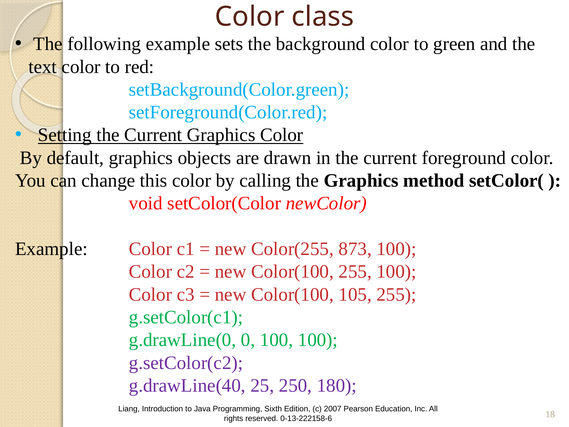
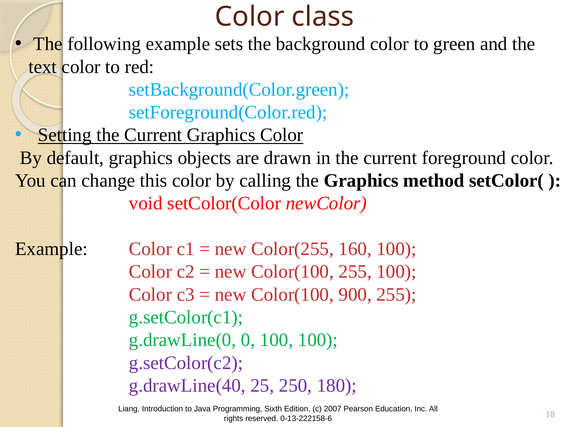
873: 873 -> 160 (355, 249)
105: 105 -> 900 (355, 294)
